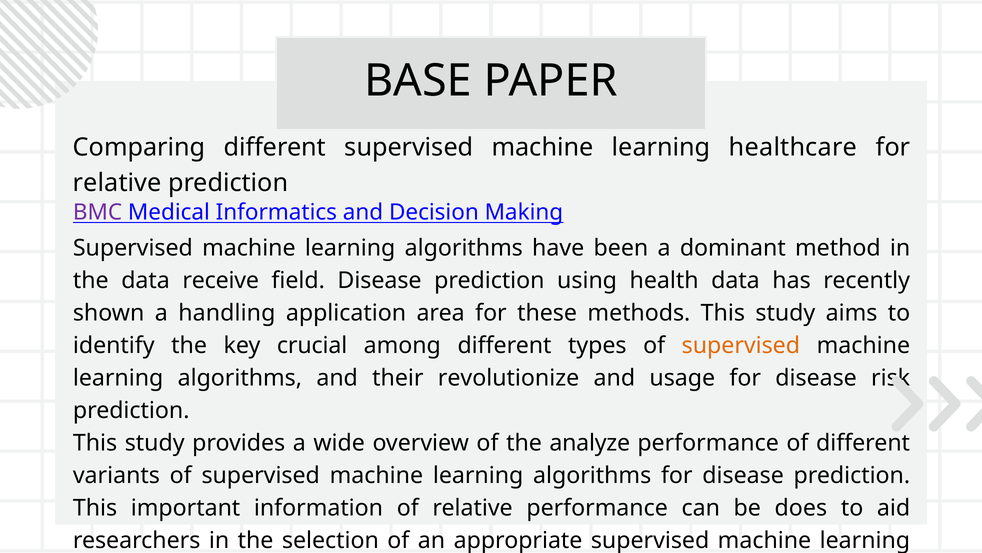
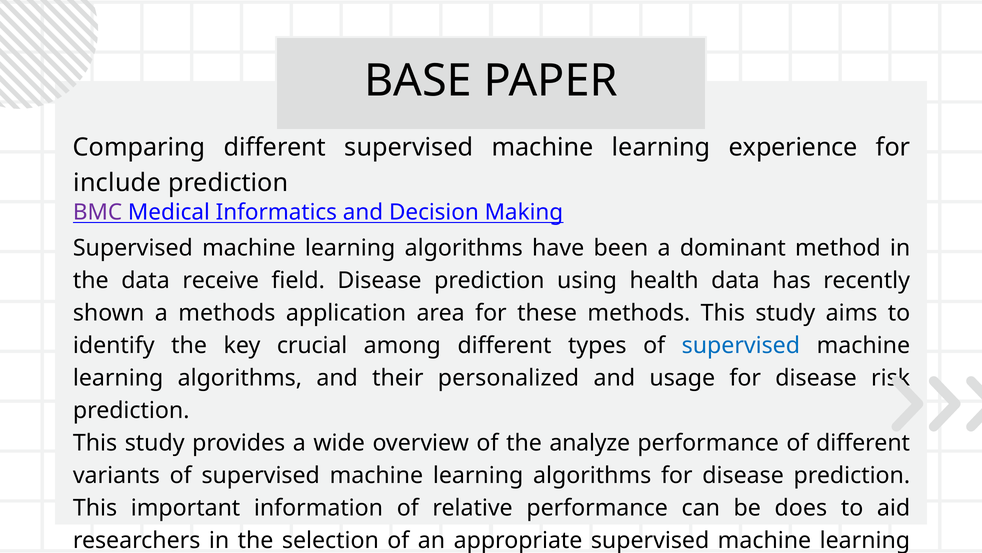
healthcare: healthcare -> experience (793, 147)
relative: relative -> include (117, 183)
a handling: handling -> methods (227, 313)
supervised colour: orange -> blue (741, 345)
revolutionize: revolutionize -> personalized (508, 378)
